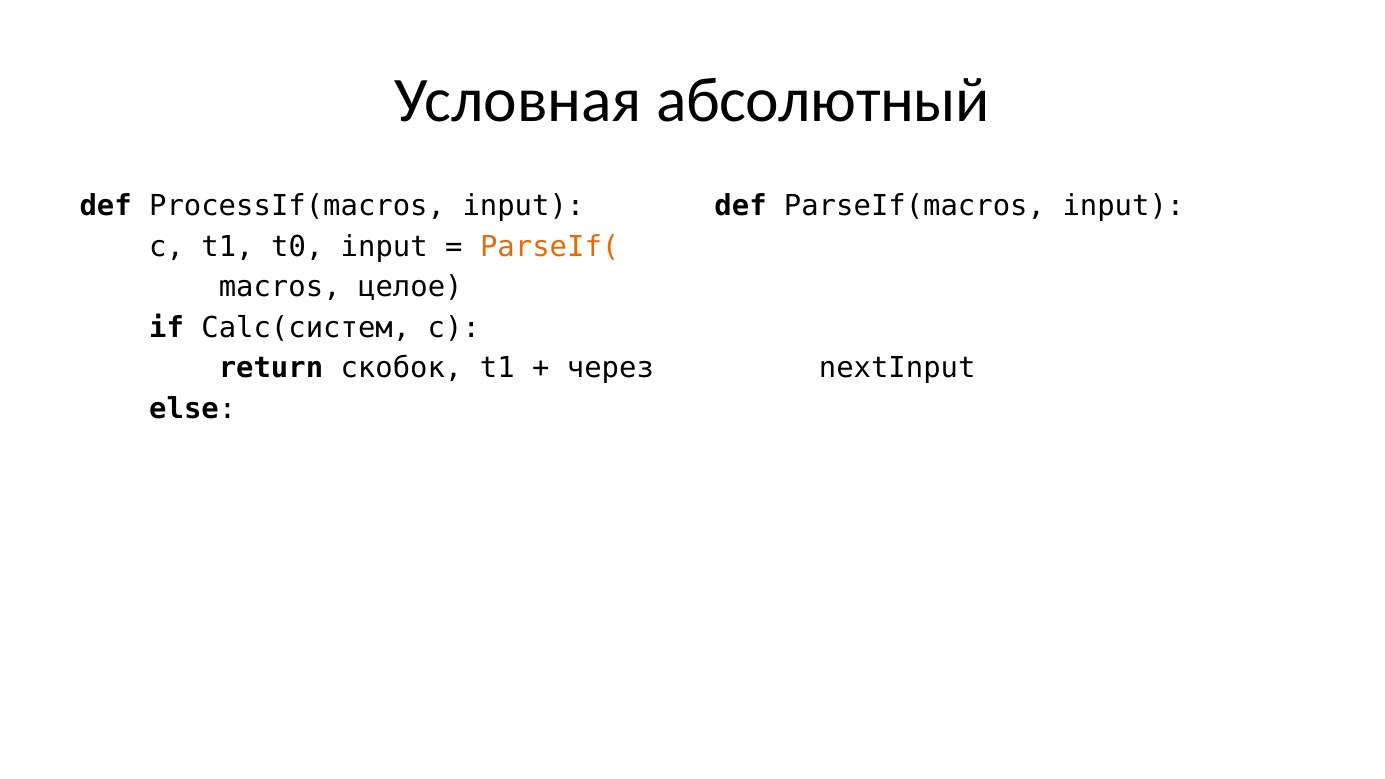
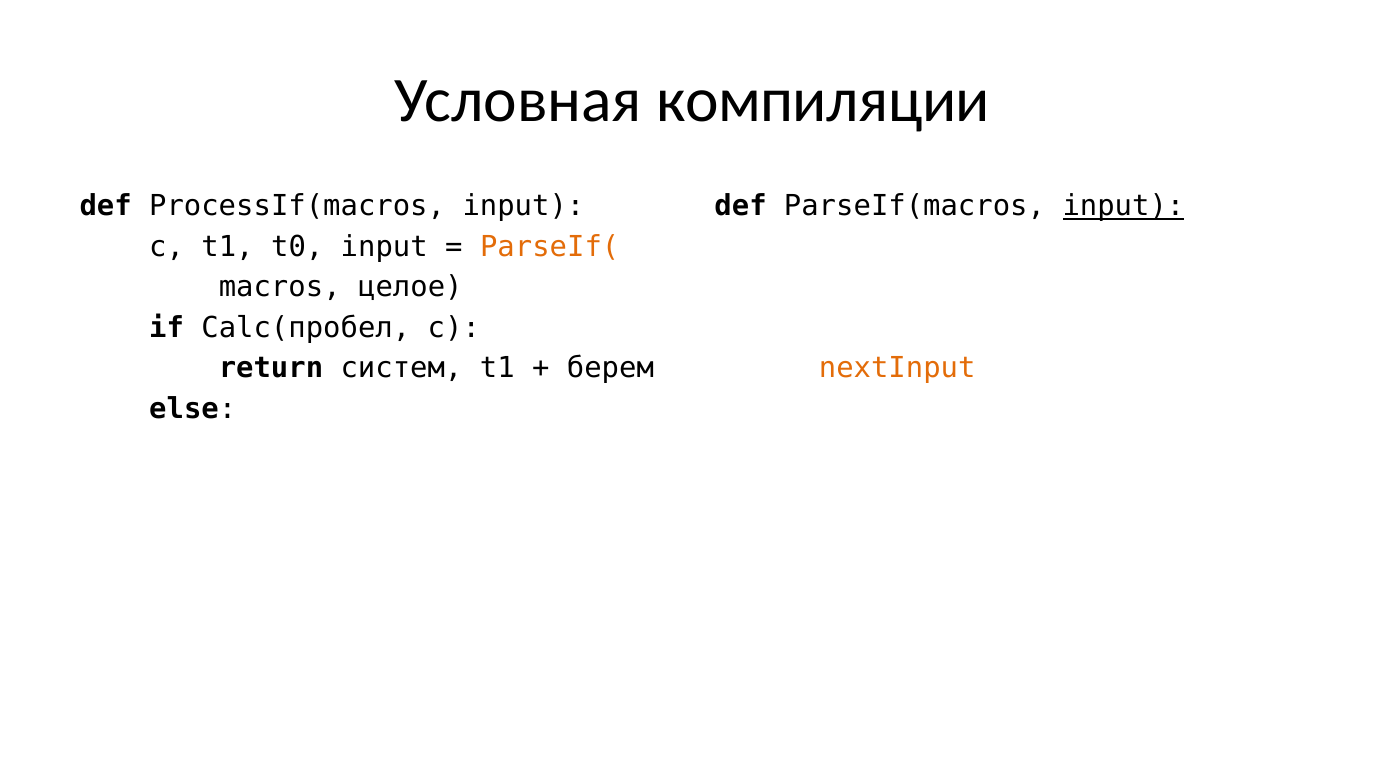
абсолютный: абсолютный -> компиляции (823, 101)
input underline: none -> present (1123, 206)
Calc(систем: Calc(систем -> Calc(пробел (306, 328)
скобок: скобок -> систем (401, 368)
через: через -> берем (610, 368)
nextInput colour: black -> orange (897, 368)
